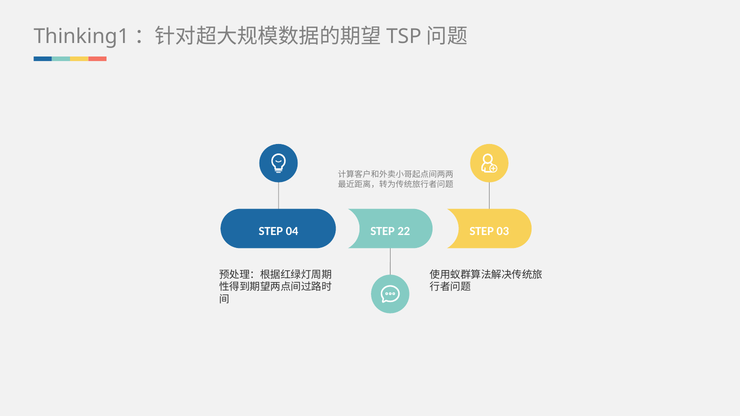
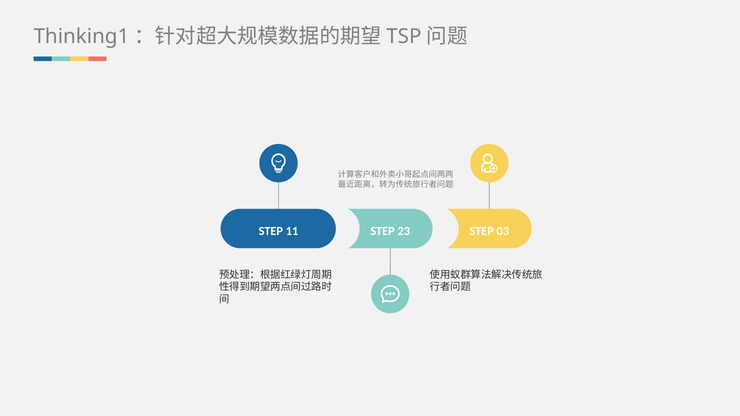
04: 04 -> 11 (292, 231)
22: 22 -> 23 (404, 231)
